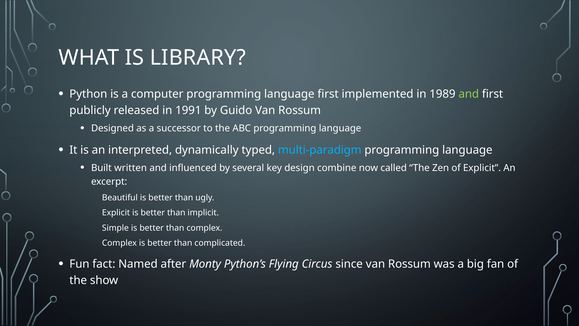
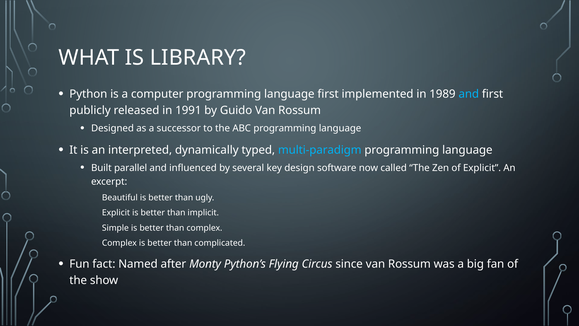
and colour: light green -> light blue (469, 94)
written: written -> parallel (131, 168)
combine: combine -> software (337, 168)
